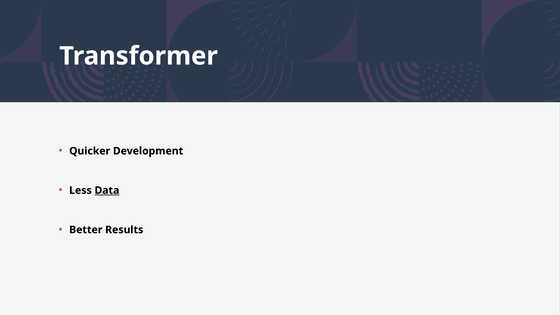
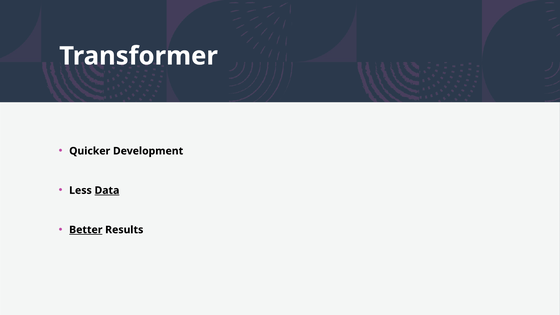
Better underline: none -> present (86, 230)
